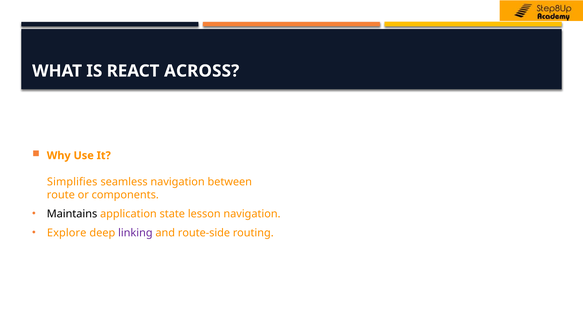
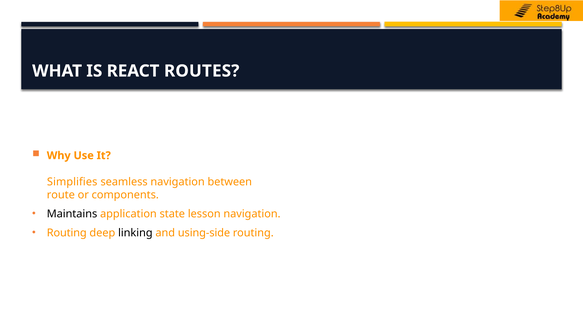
ACROSS: ACROSS -> ROUTES (202, 71)
Explore: Explore -> Routing (67, 233)
linking colour: purple -> black (135, 233)
route-side: route-side -> using-side (204, 233)
